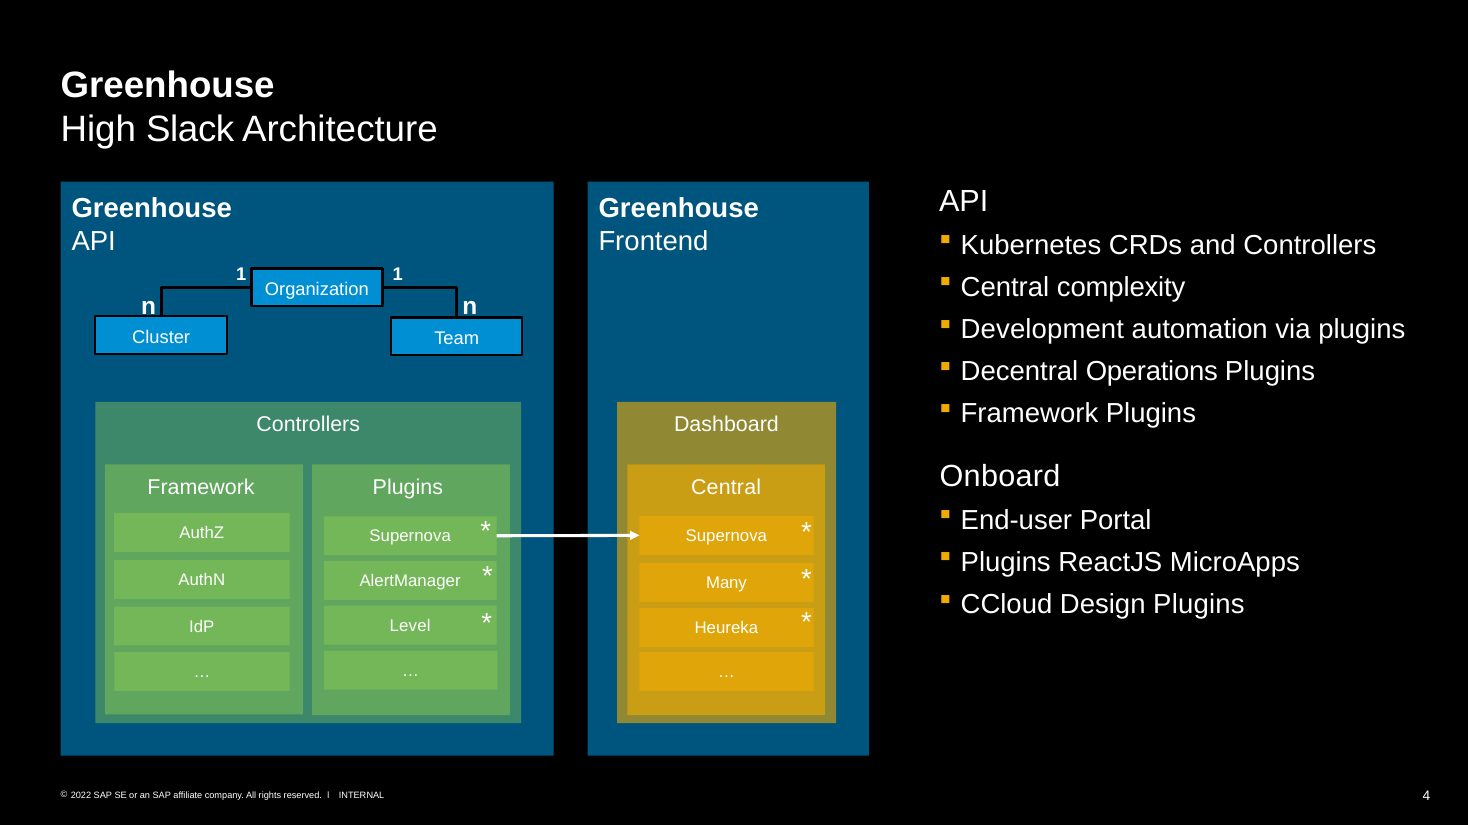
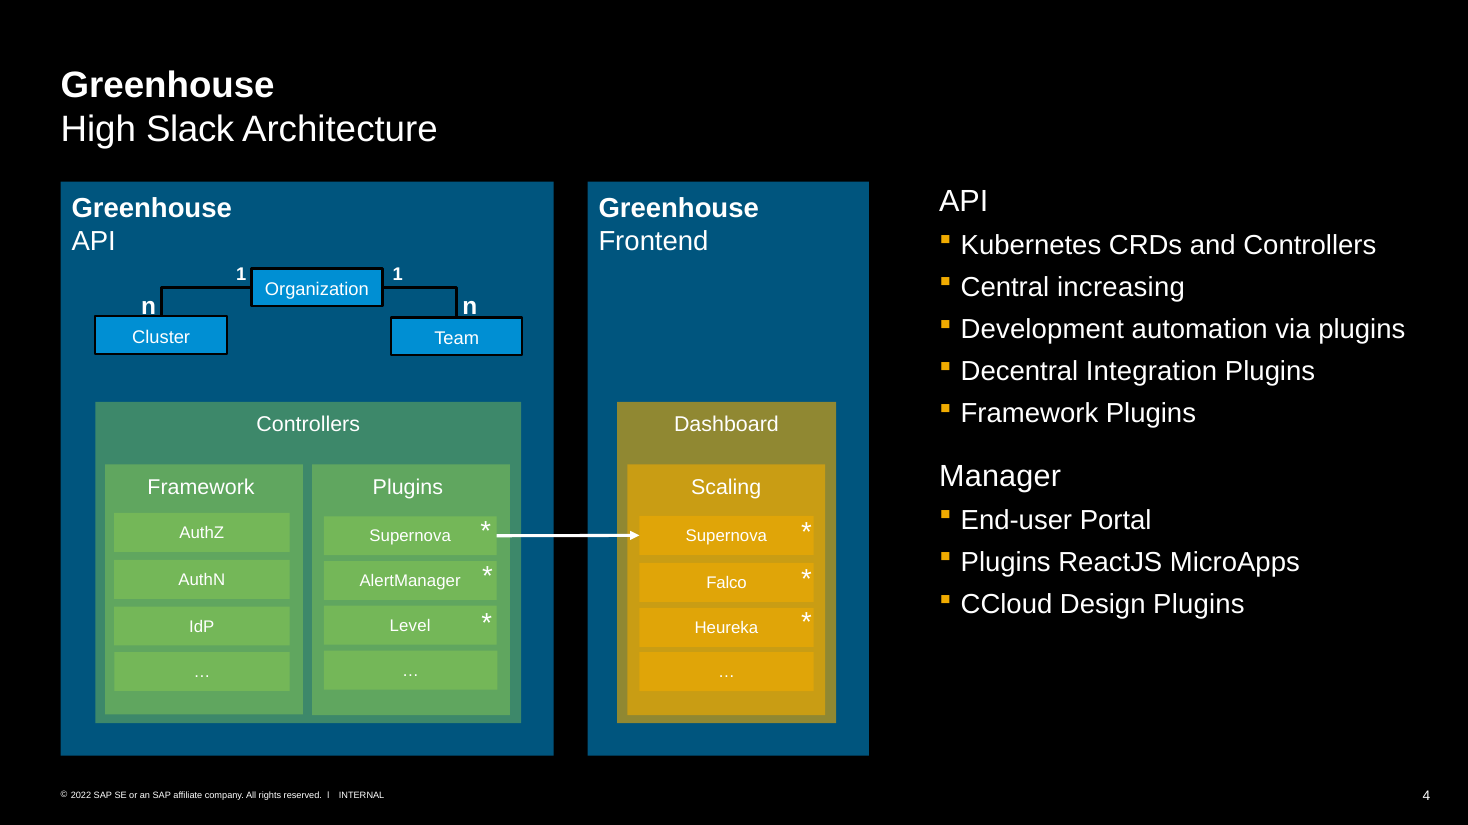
complexity: complexity -> increasing (1121, 287)
Operations: Operations -> Integration (1152, 372)
Onboard: Onboard -> Manager (1000, 477)
Central: Central -> Scaling (726, 488)
Many: Many -> Falco (727, 583)
